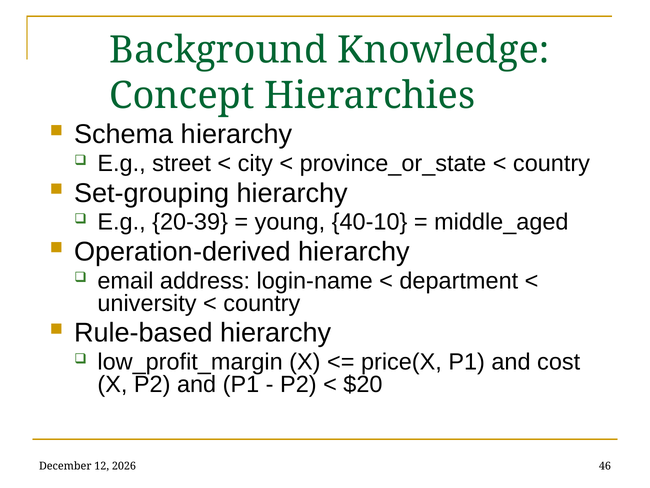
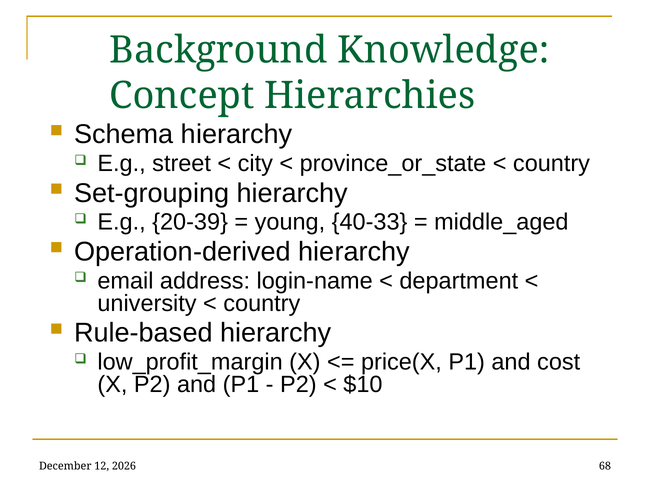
40-10: 40-10 -> 40-33 (370, 222)
$20: $20 -> $10 (363, 384)
46: 46 -> 68 (605, 466)
